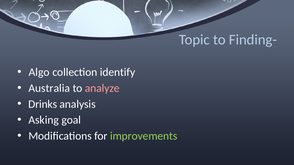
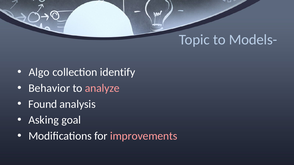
Finding-: Finding- -> Models- (253, 40)
Australia: Australia -> Behavior (49, 88)
Drinks: Drinks -> Found (43, 104)
improvements colour: light green -> pink (144, 136)
